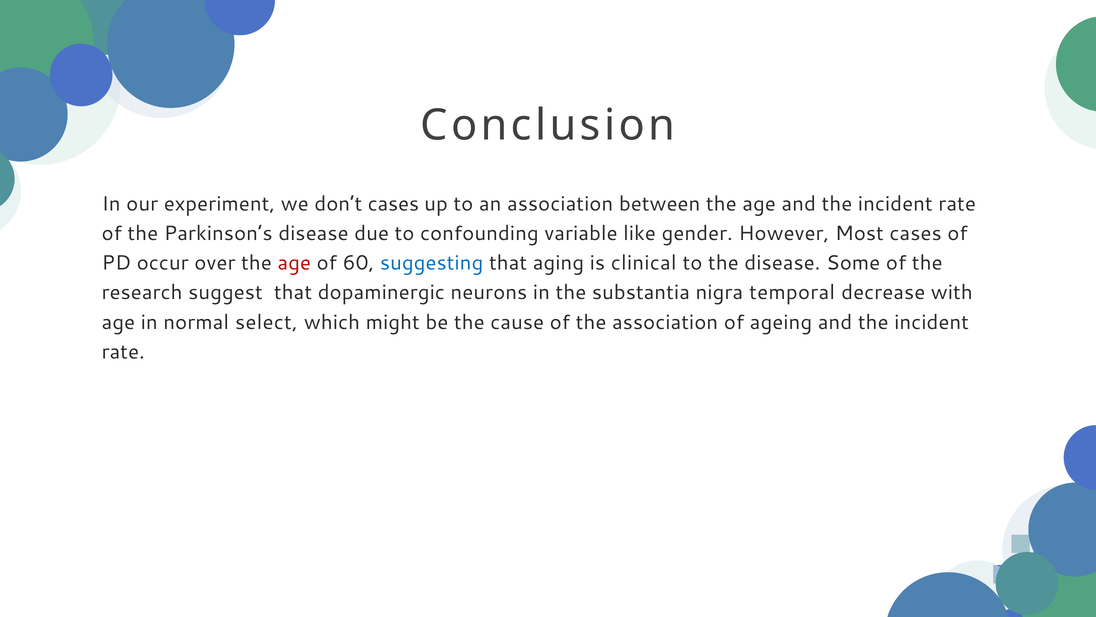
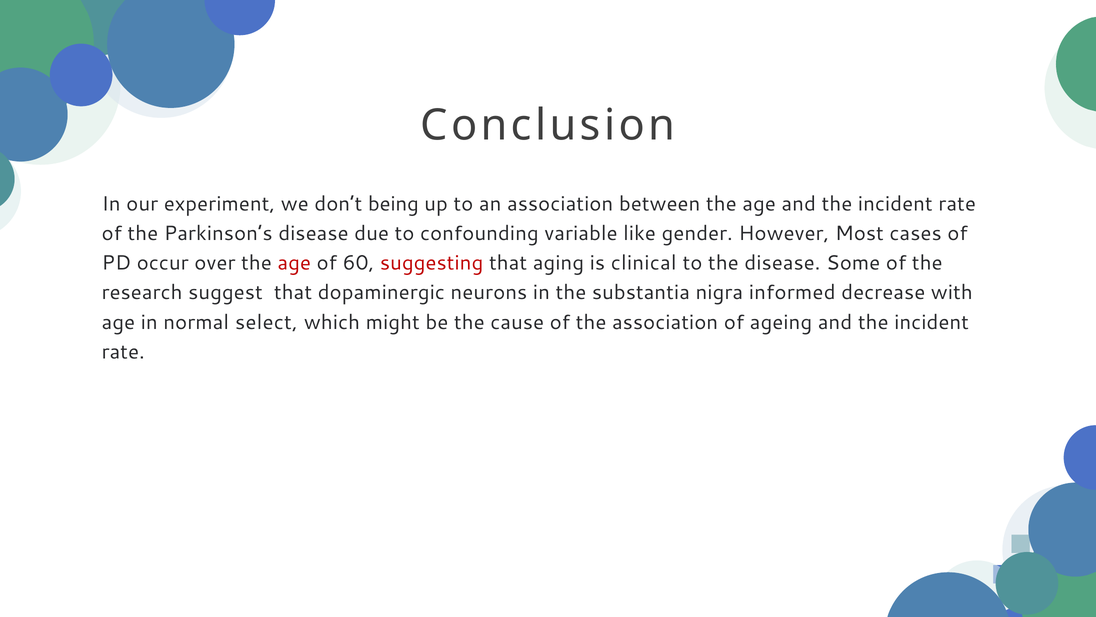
don’t cases: cases -> being (393, 204)
suggesting colour: blue -> red (432, 263)
temporal: temporal -> informed (792, 292)
